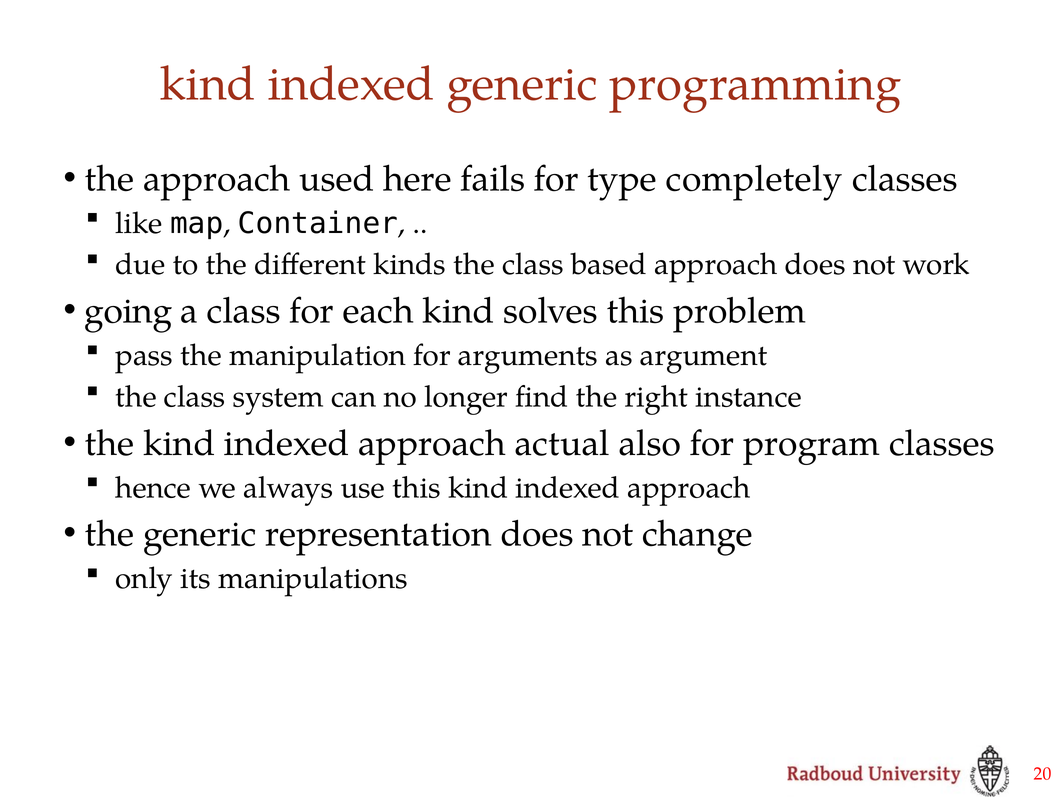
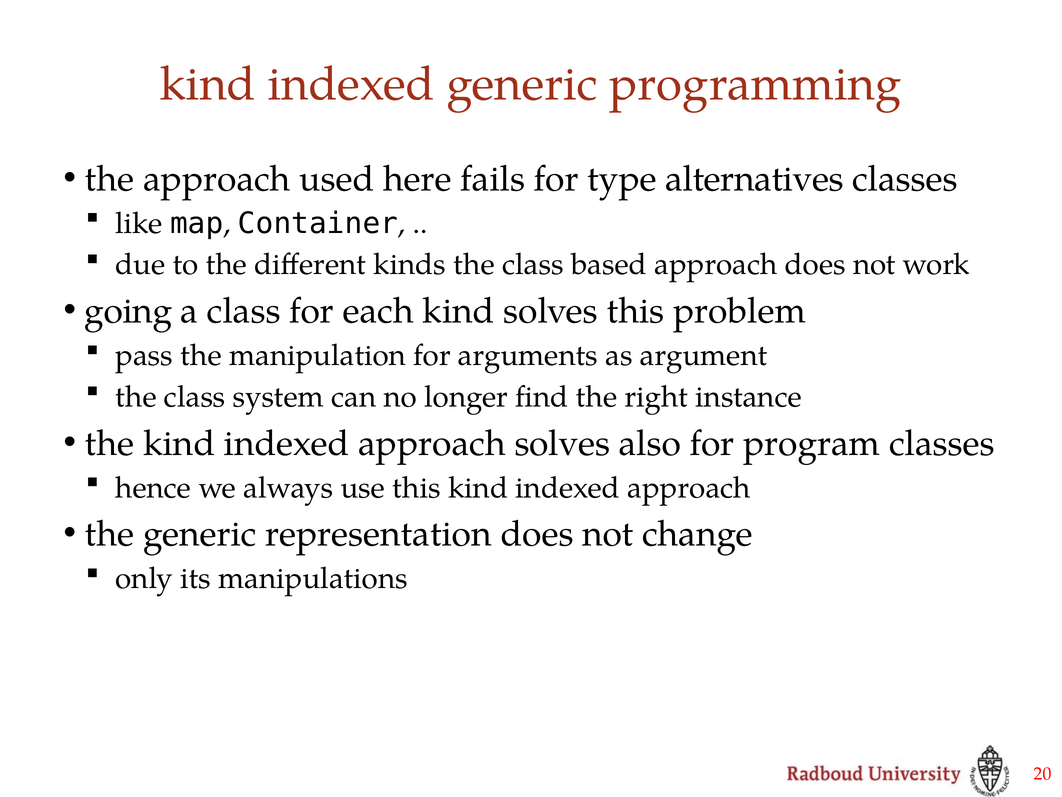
completely: completely -> alternatives (755, 179)
approach actual: actual -> solves (562, 443)
